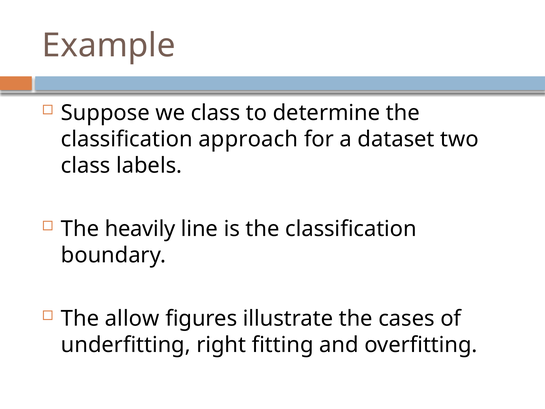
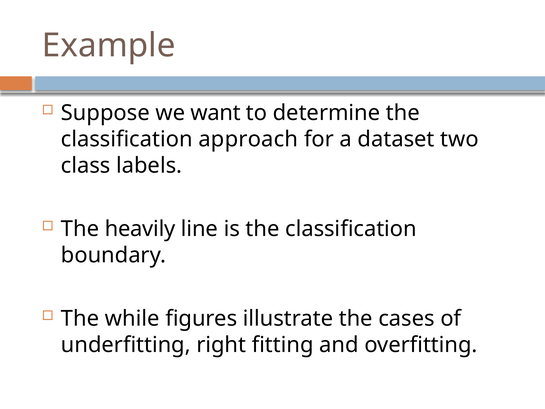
we class: class -> want (216, 113)
allow: allow -> while (132, 318)
